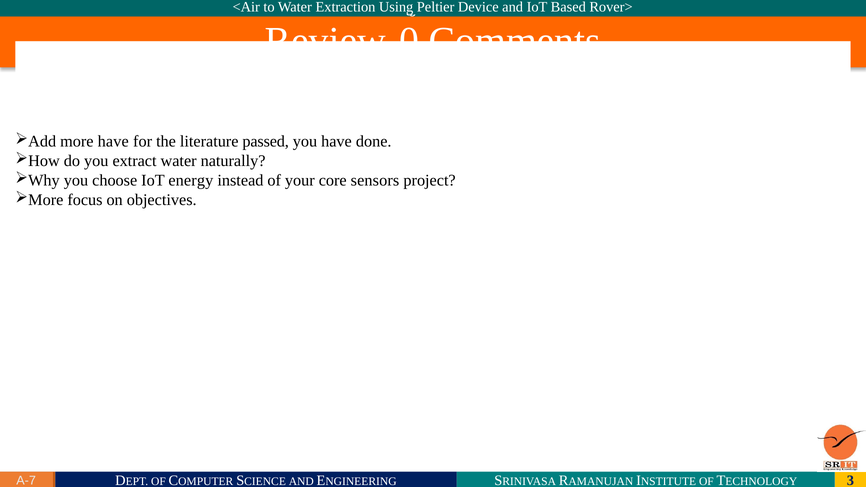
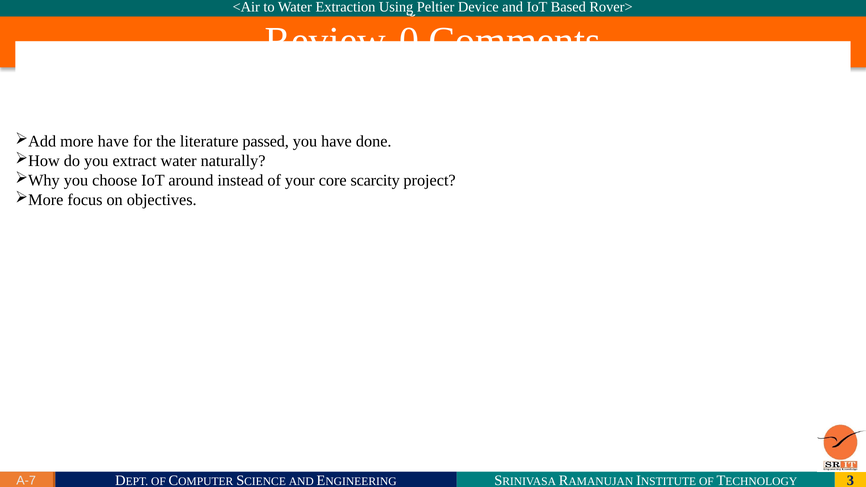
energy: energy -> around (191, 180)
sensors: sensors -> scarcity (375, 180)
